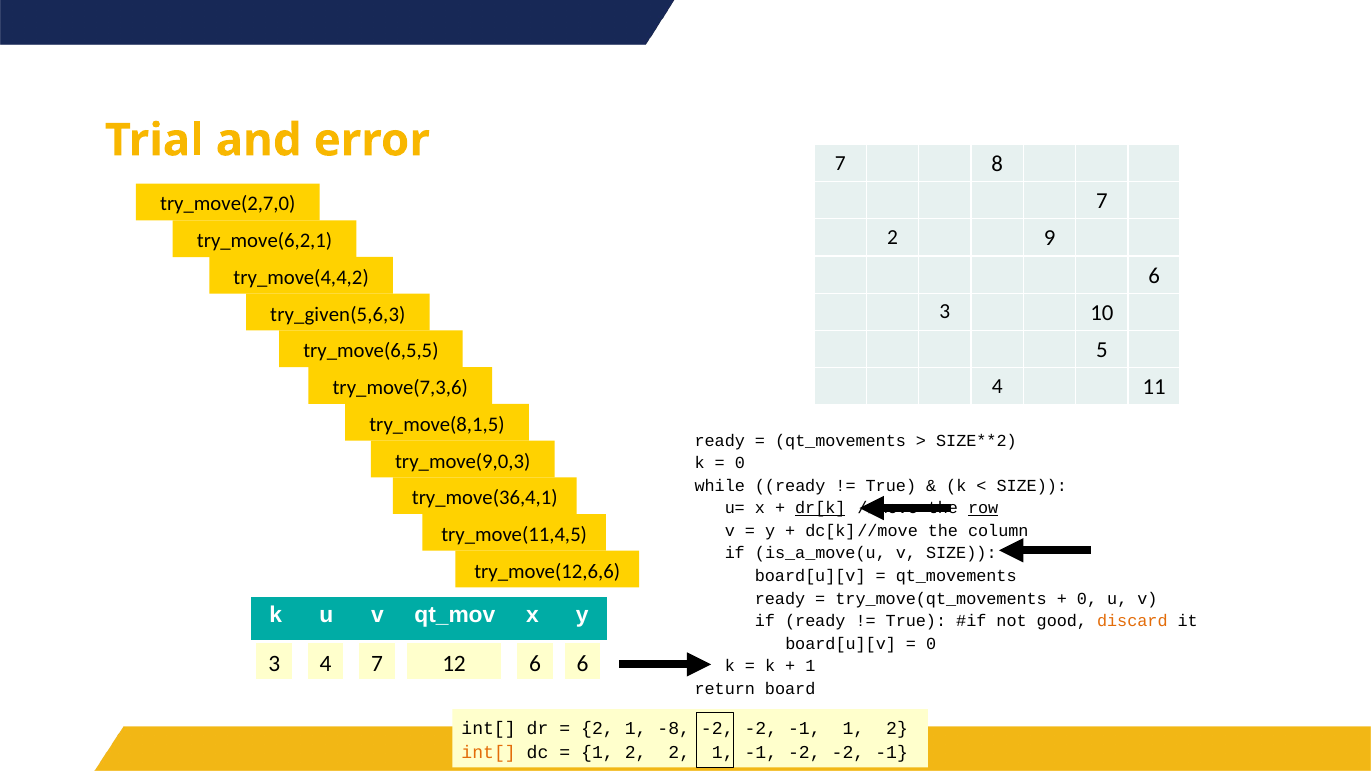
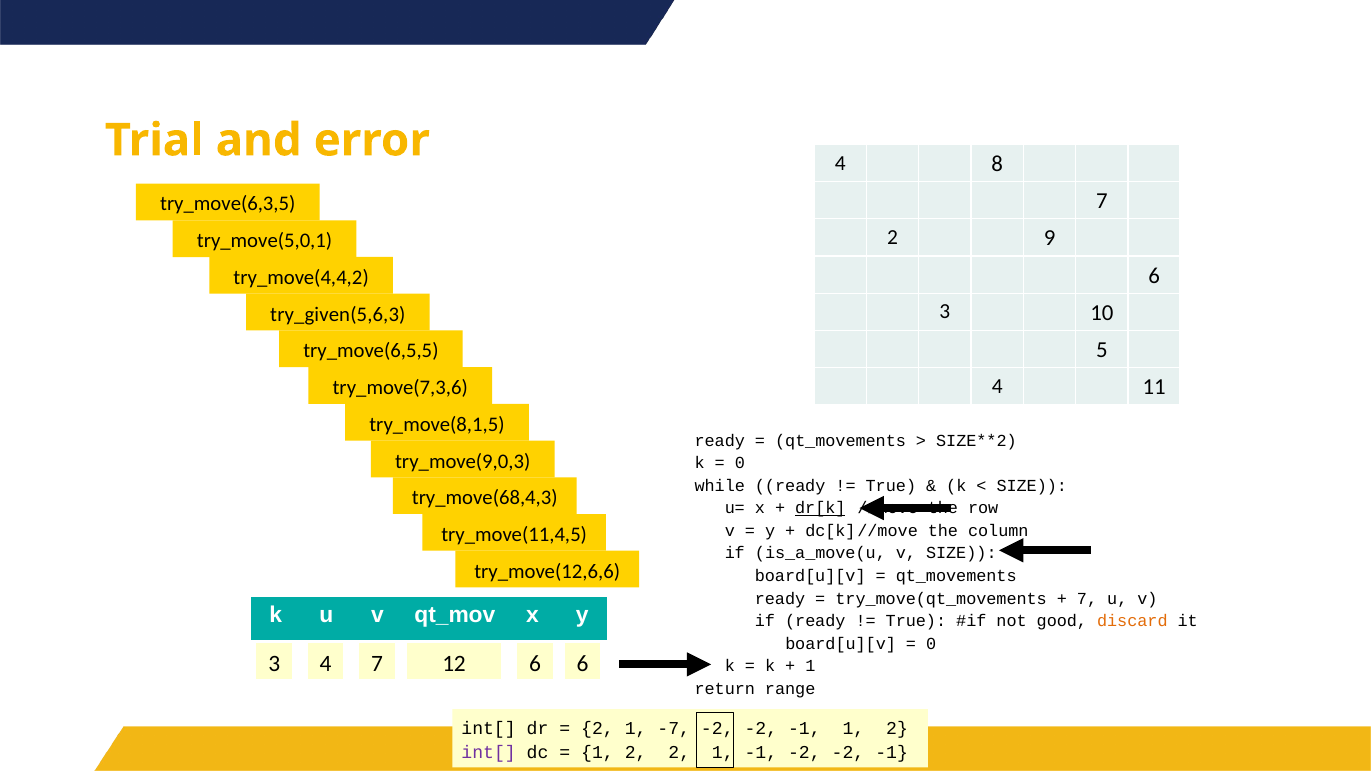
error 7: 7 -> 4 (840, 163)
try_move(2,7,0: try_move(2,7,0 -> try_move(6,3,5 (228, 204)
try_move(6,2,1: try_move(6,2,1 -> try_move(5,0,1 (265, 241)
try_move(36,4,1: try_move(36,4,1 -> try_move(68,4,3 (485, 498)
row underline: present -> none (983, 508)
0: 0 -> 7 (1087, 599)
board: board -> range (790, 689)
-8: -8 -> -7 (674, 729)
int[ colour: orange -> purple (489, 753)
